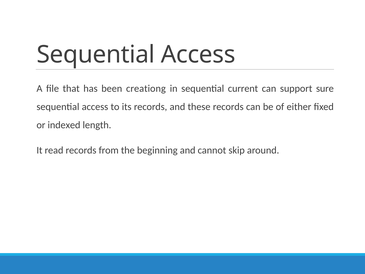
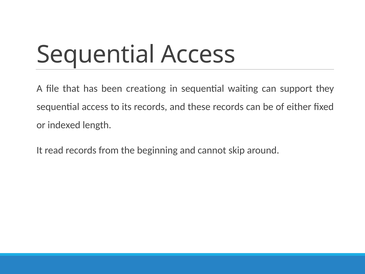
current: current -> waiting (243, 88)
sure: sure -> they (325, 88)
